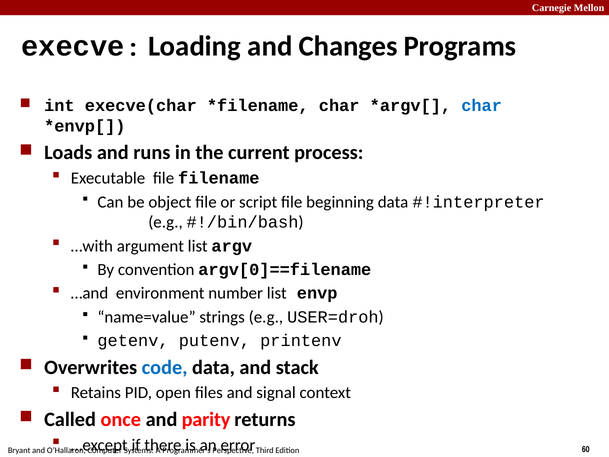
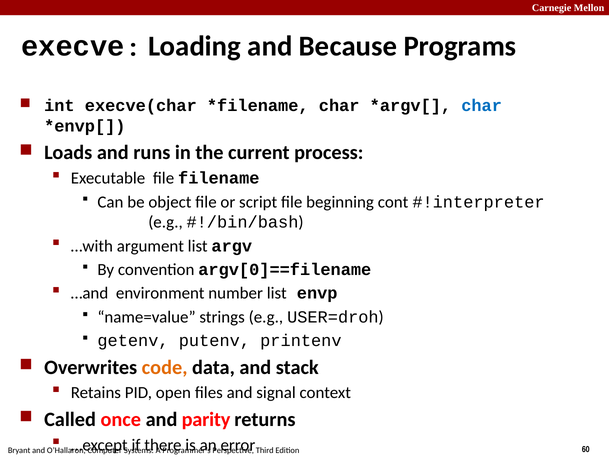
Changes: Changes -> Because (348, 46)
beginning data: data -> cont (393, 202)
code colour: blue -> orange (165, 367)
